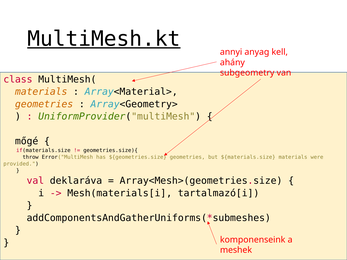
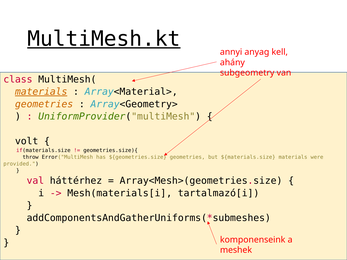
materials underline: none -> present (41, 92)
mőgé: mőgé -> volt (27, 141)
deklaráva: deklaráva -> háttérhez (76, 181)
